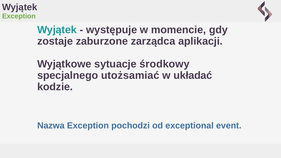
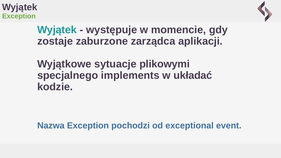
środkowy: środkowy -> plikowymi (165, 64)
utożsamiać: utożsamiać -> implements (130, 75)
